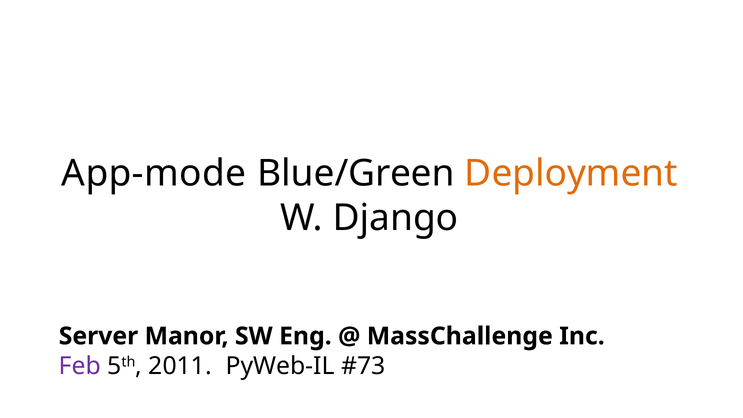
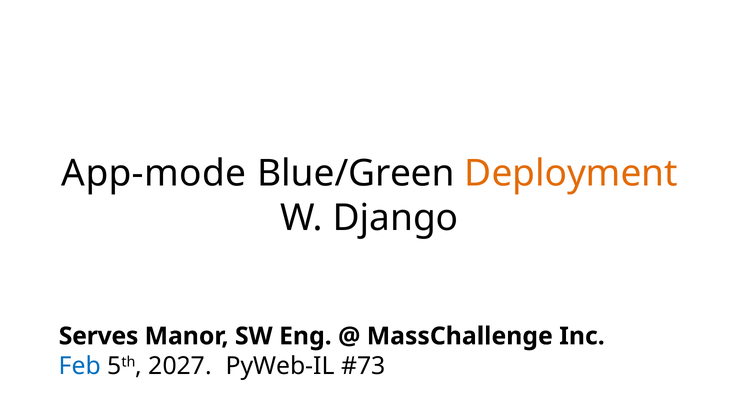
Server: Server -> Serves (99, 336)
Feb colour: purple -> blue (80, 366)
2011: 2011 -> 2027 (180, 366)
